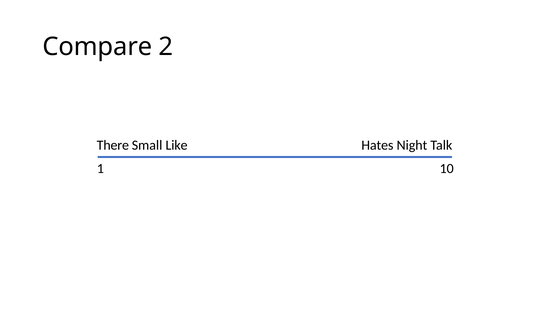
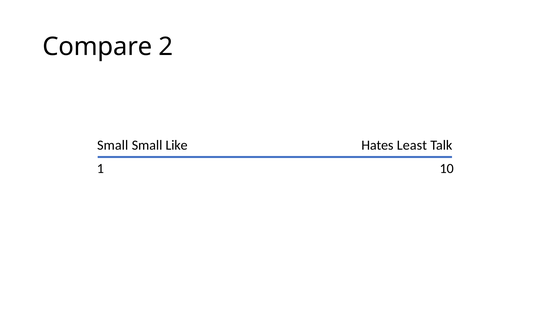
There: There -> Small (113, 145)
Night: Night -> Least (412, 145)
